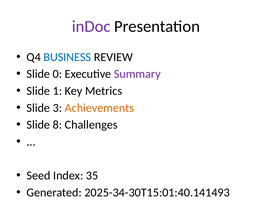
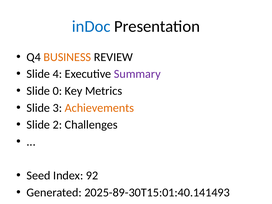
inDoc colour: purple -> blue (91, 26)
BUSINESS colour: blue -> orange (67, 57)
0: 0 -> 4 (57, 74)
1: 1 -> 0 (57, 91)
8: 8 -> 2 (57, 125)
35: 35 -> 92 (92, 176)
2025-34-30T15:01:40.141493: 2025-34-30T15:01:40.141493 -> 2025-89-30T15:01:40.141493 (157, 193)
